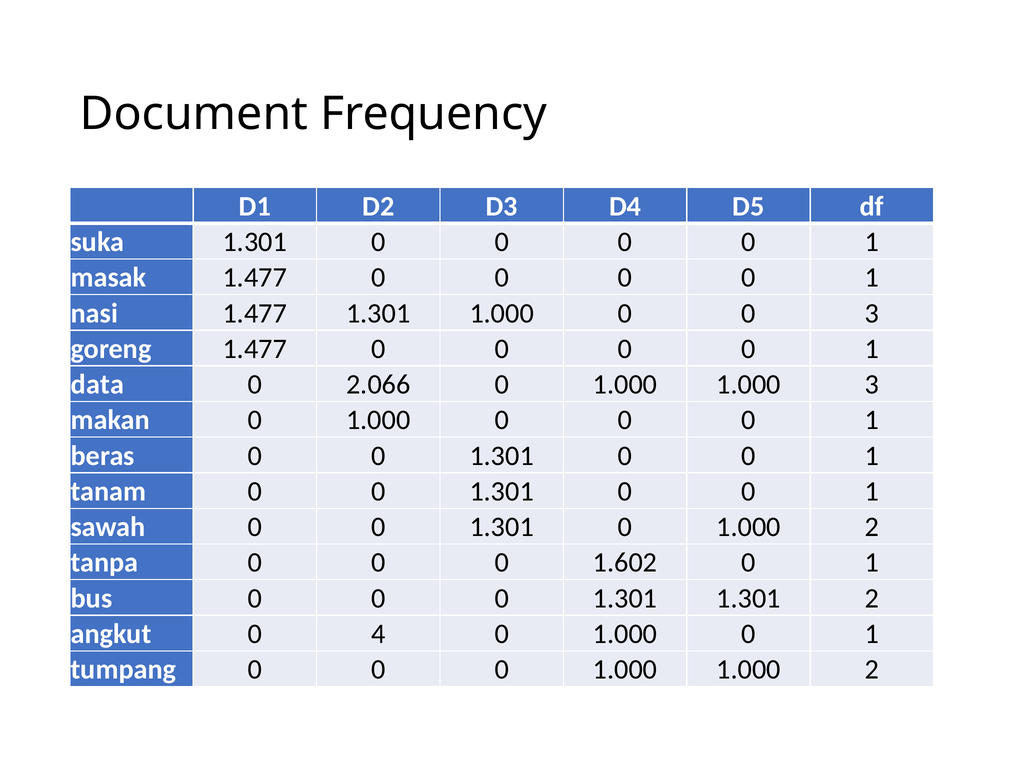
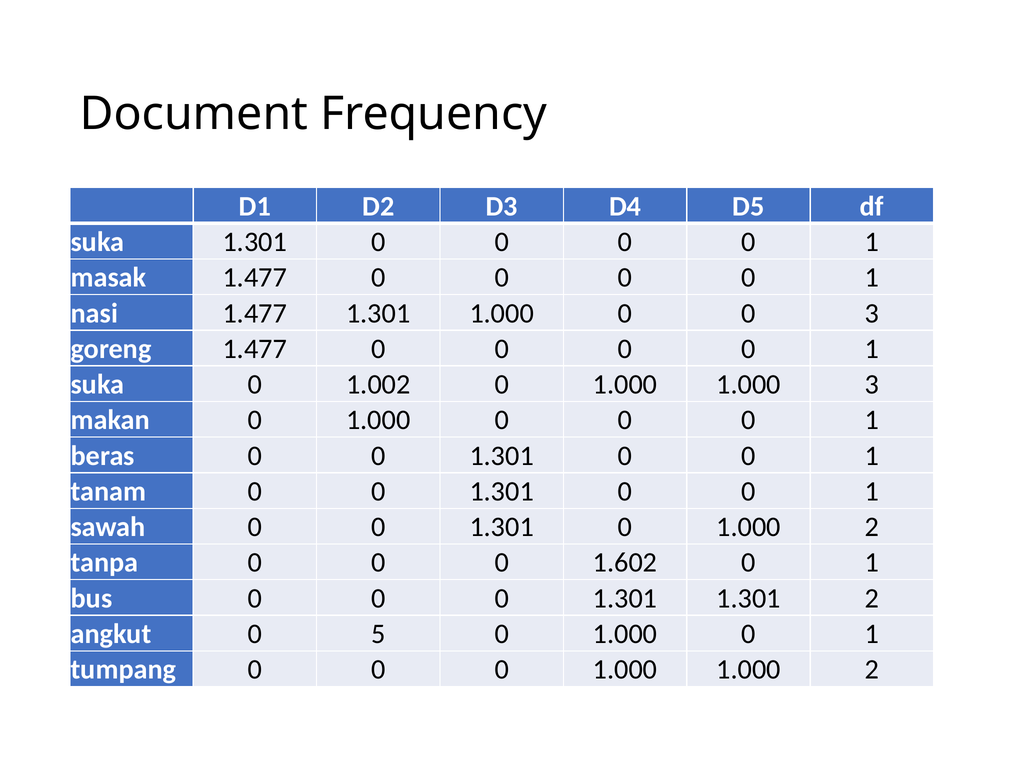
data: data -> suka (98, 384)
2.066: 2.066 -> 1.002 (378, 384)
4: 4 -> 5 (378, 633)
